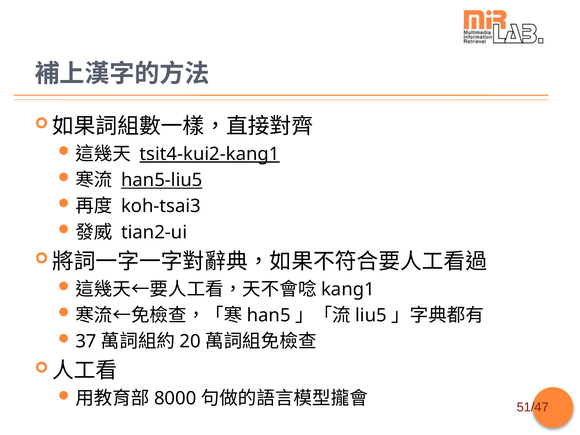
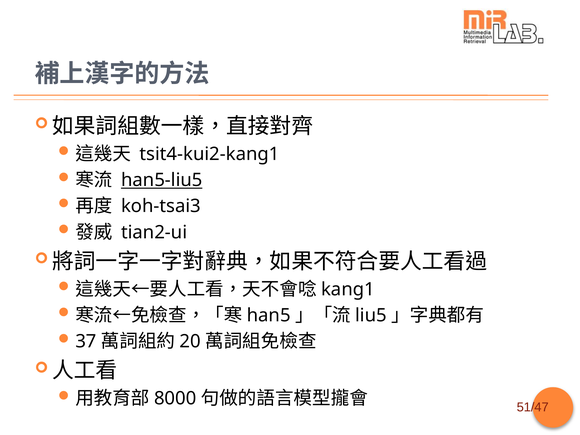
tsit4-kui2-kang1 underline: present -> none (210, 154)
